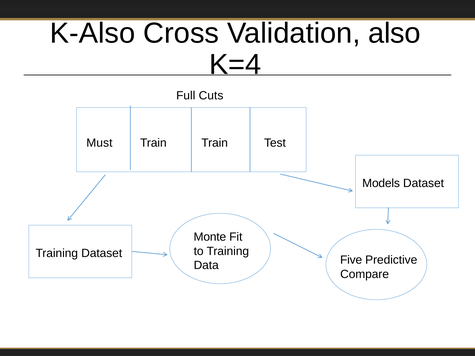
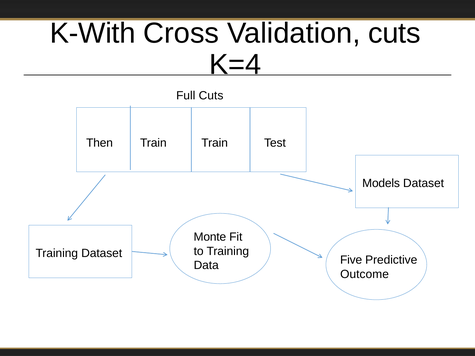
K-Also: K-Also -> K-With (93, 33)
Validation also: also -> cuts (394, 33)
Must: Must -> Then (100, 143)
Compare: Compare -> Outcome (365, 274)
